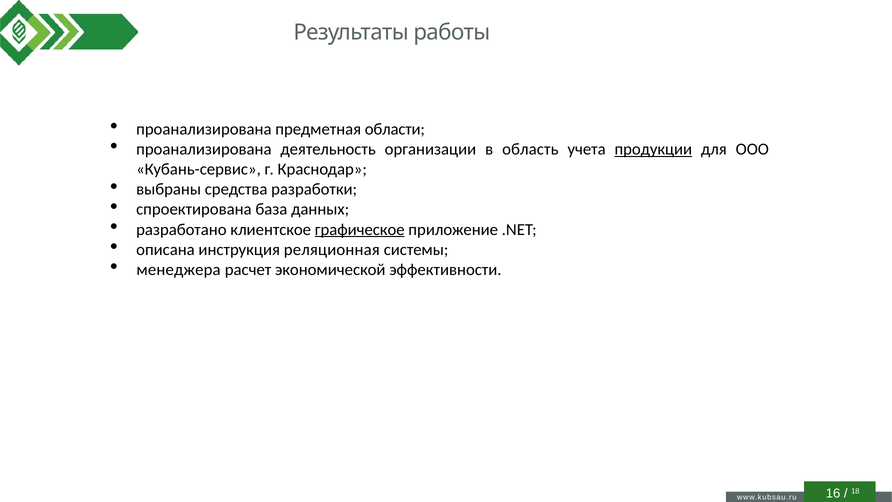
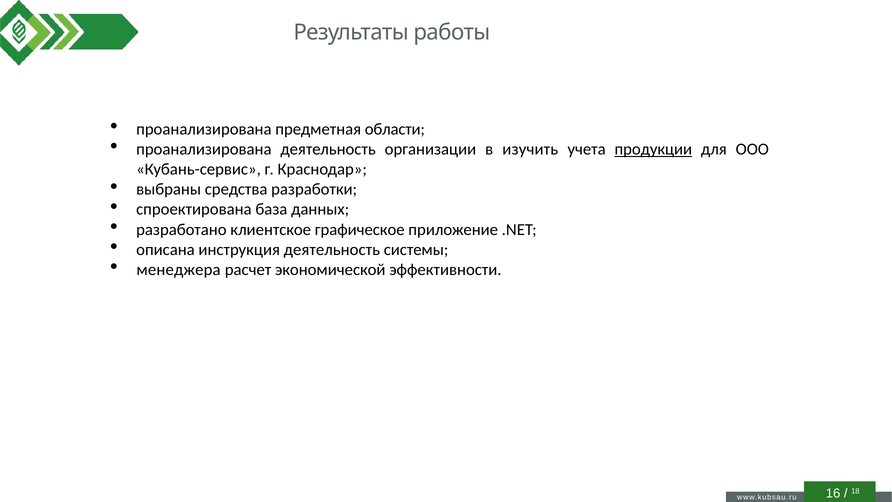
область: область -> изучить (530, 149)
графическое underline: present -> none (360, 229)
инструкция реляционная: реляционная -> деятельность (332, 249)
